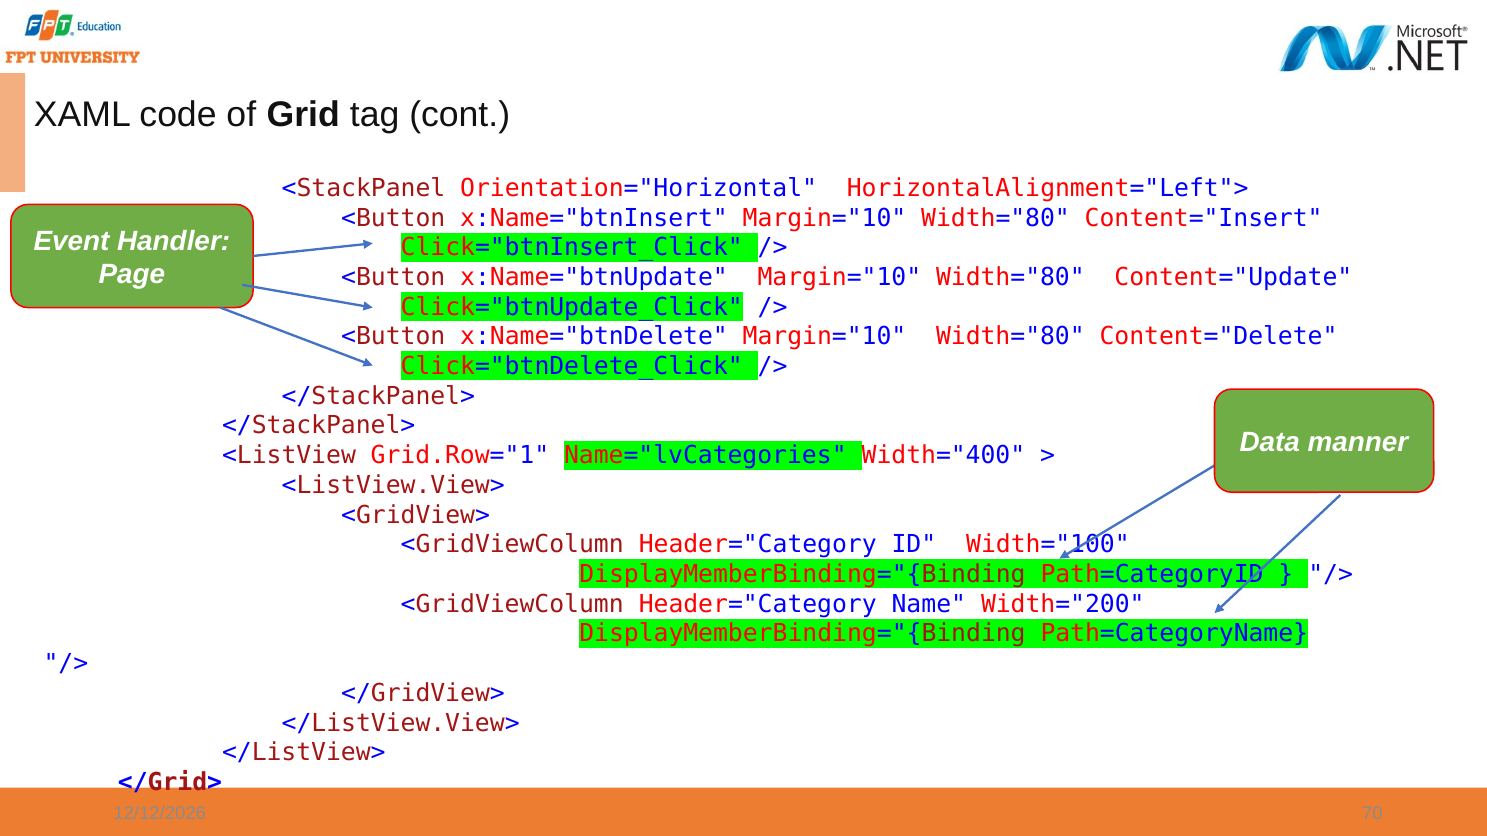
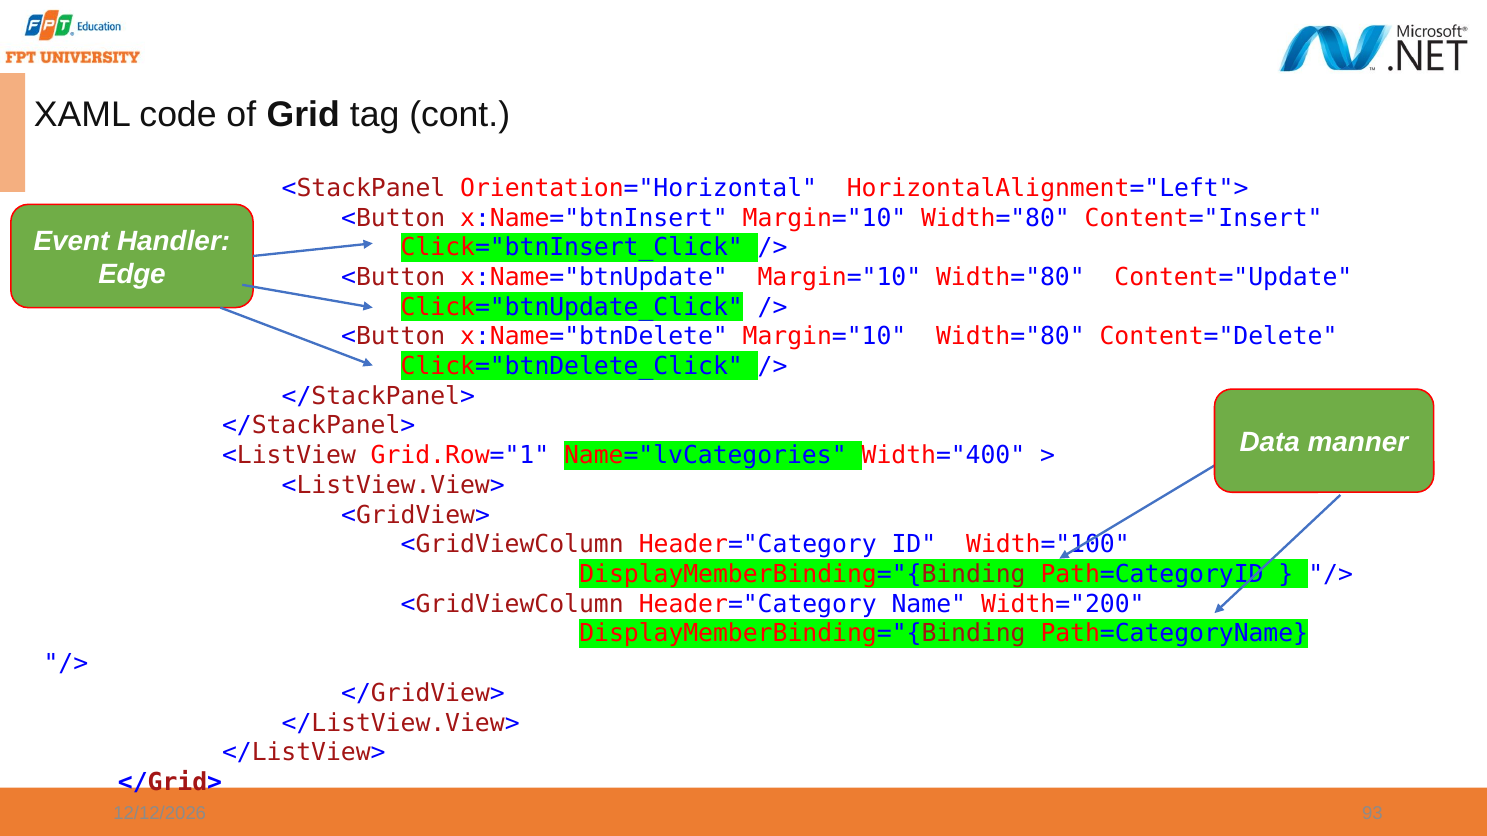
Page: Page -> Edge (132, 275)
70: 70 -> 93 (1372, 814)
